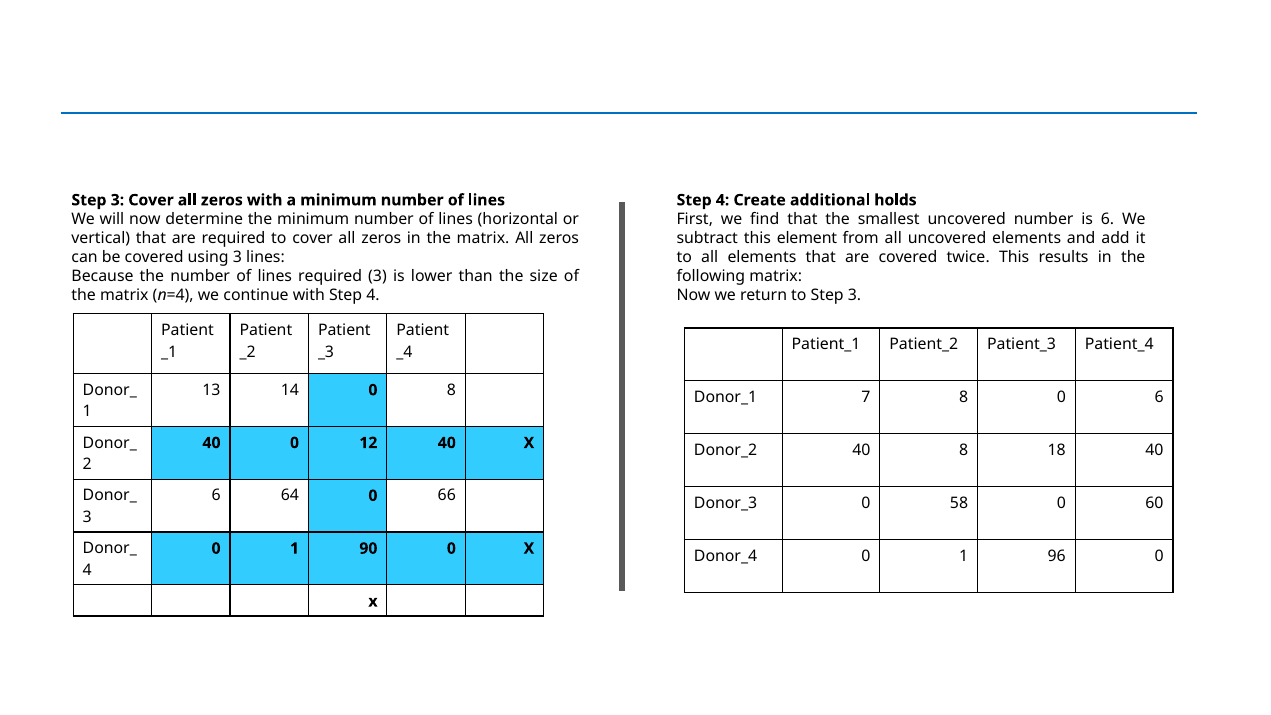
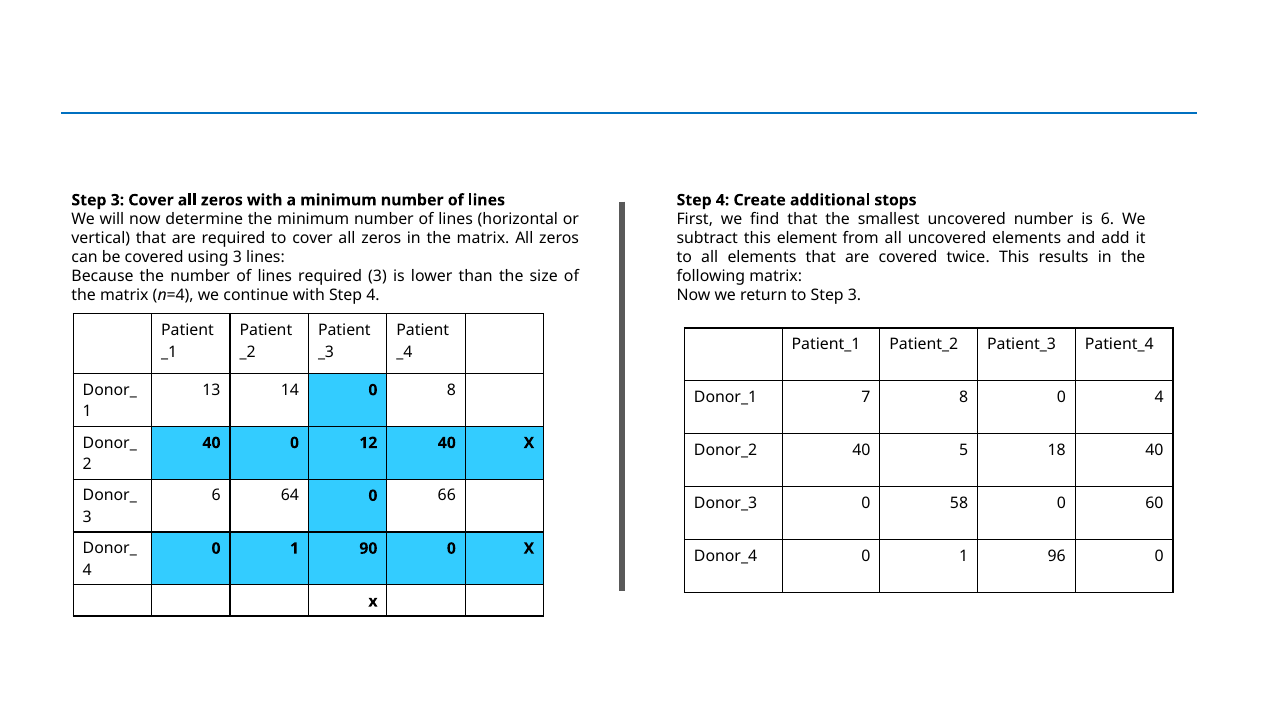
holds: holds -> stops (895, 200)
0 6: 6 -> 4 (1159, 397)
40 8: 8 -> 5 (964, 450)
